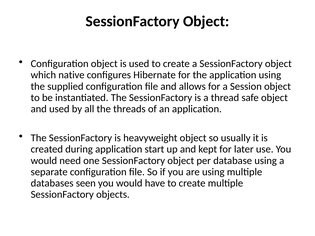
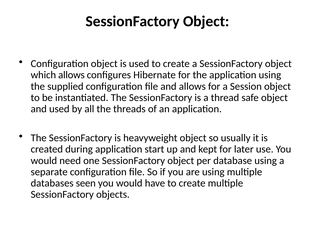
which native: native -> allows (71, 75)
